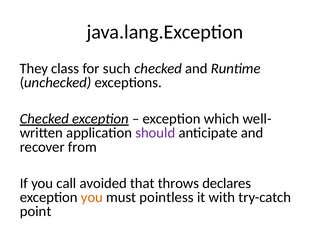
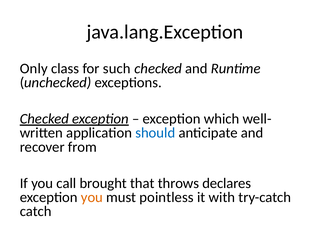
They: They -> Only (34, 69)
should colour: purple -> blue (155, 133)
avoided: avoided -> brought (103, 184)
point: point -> catch (36, 212)
